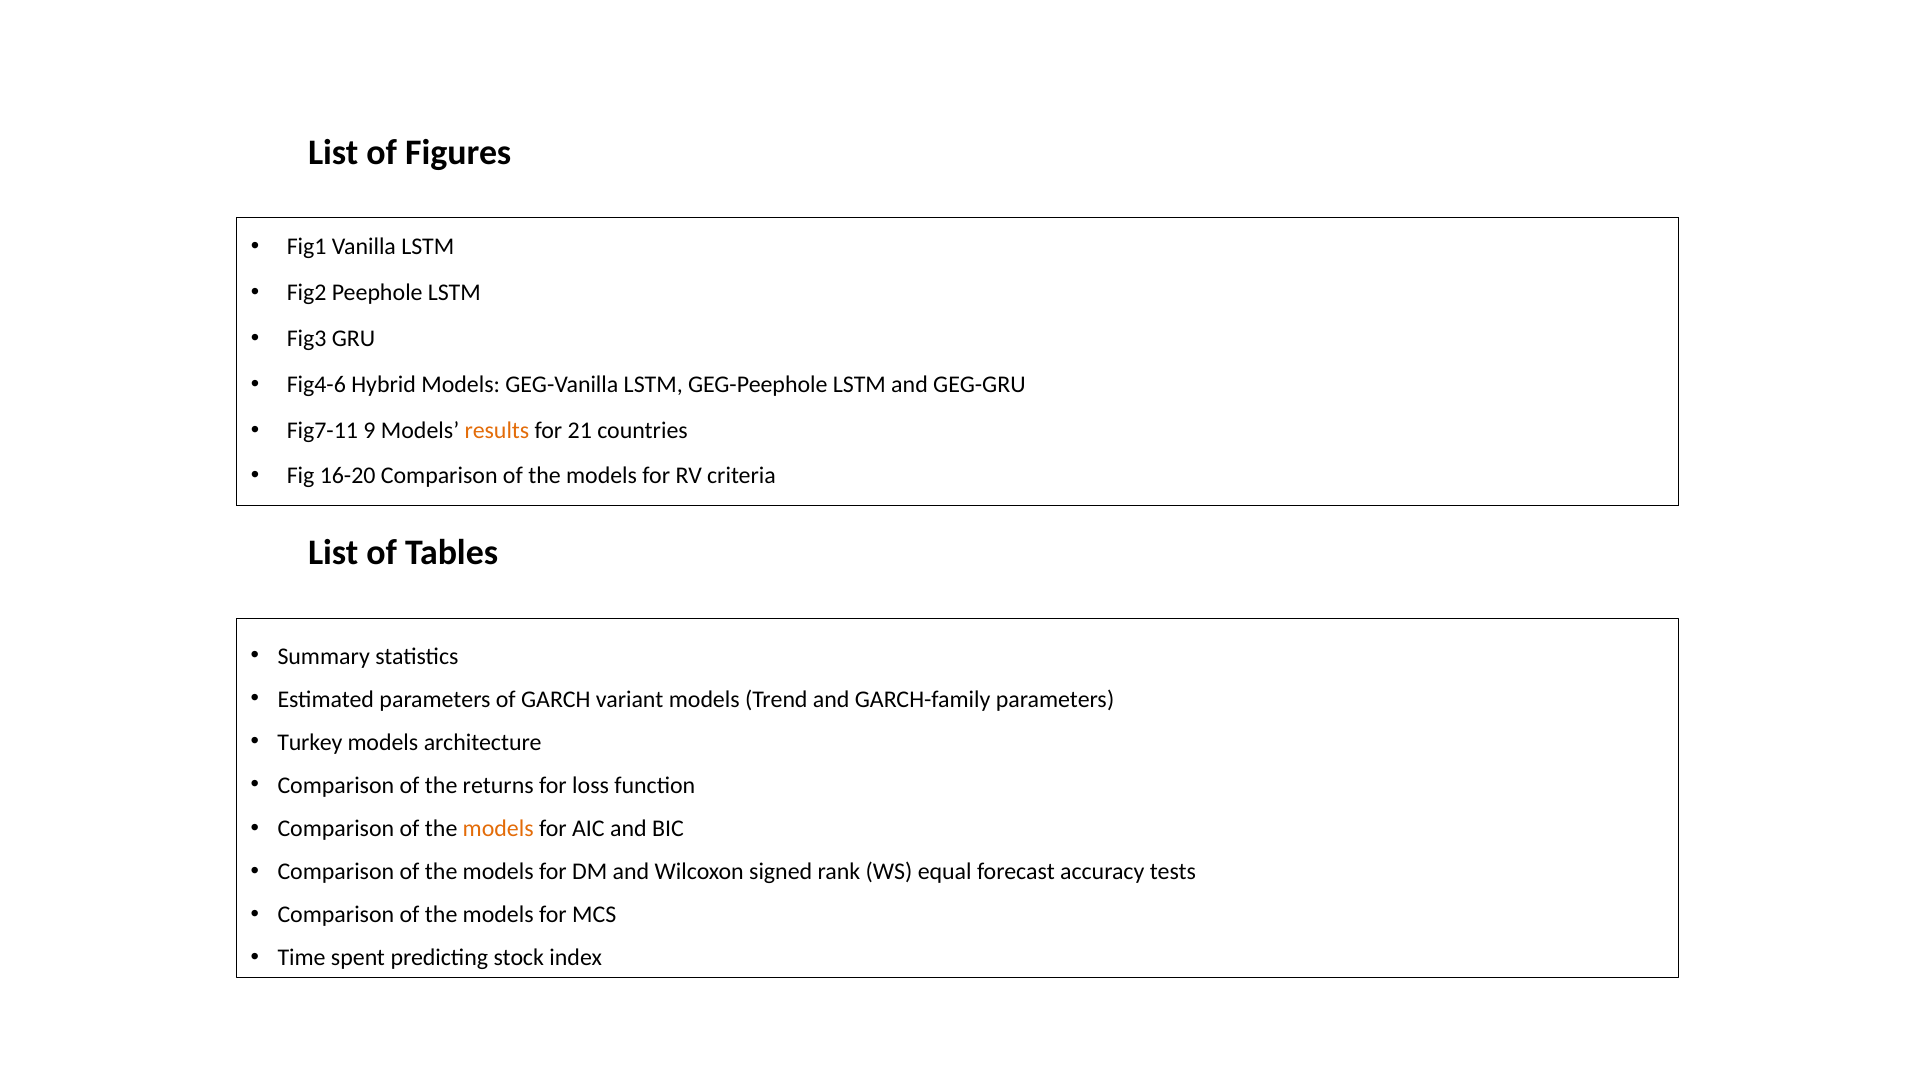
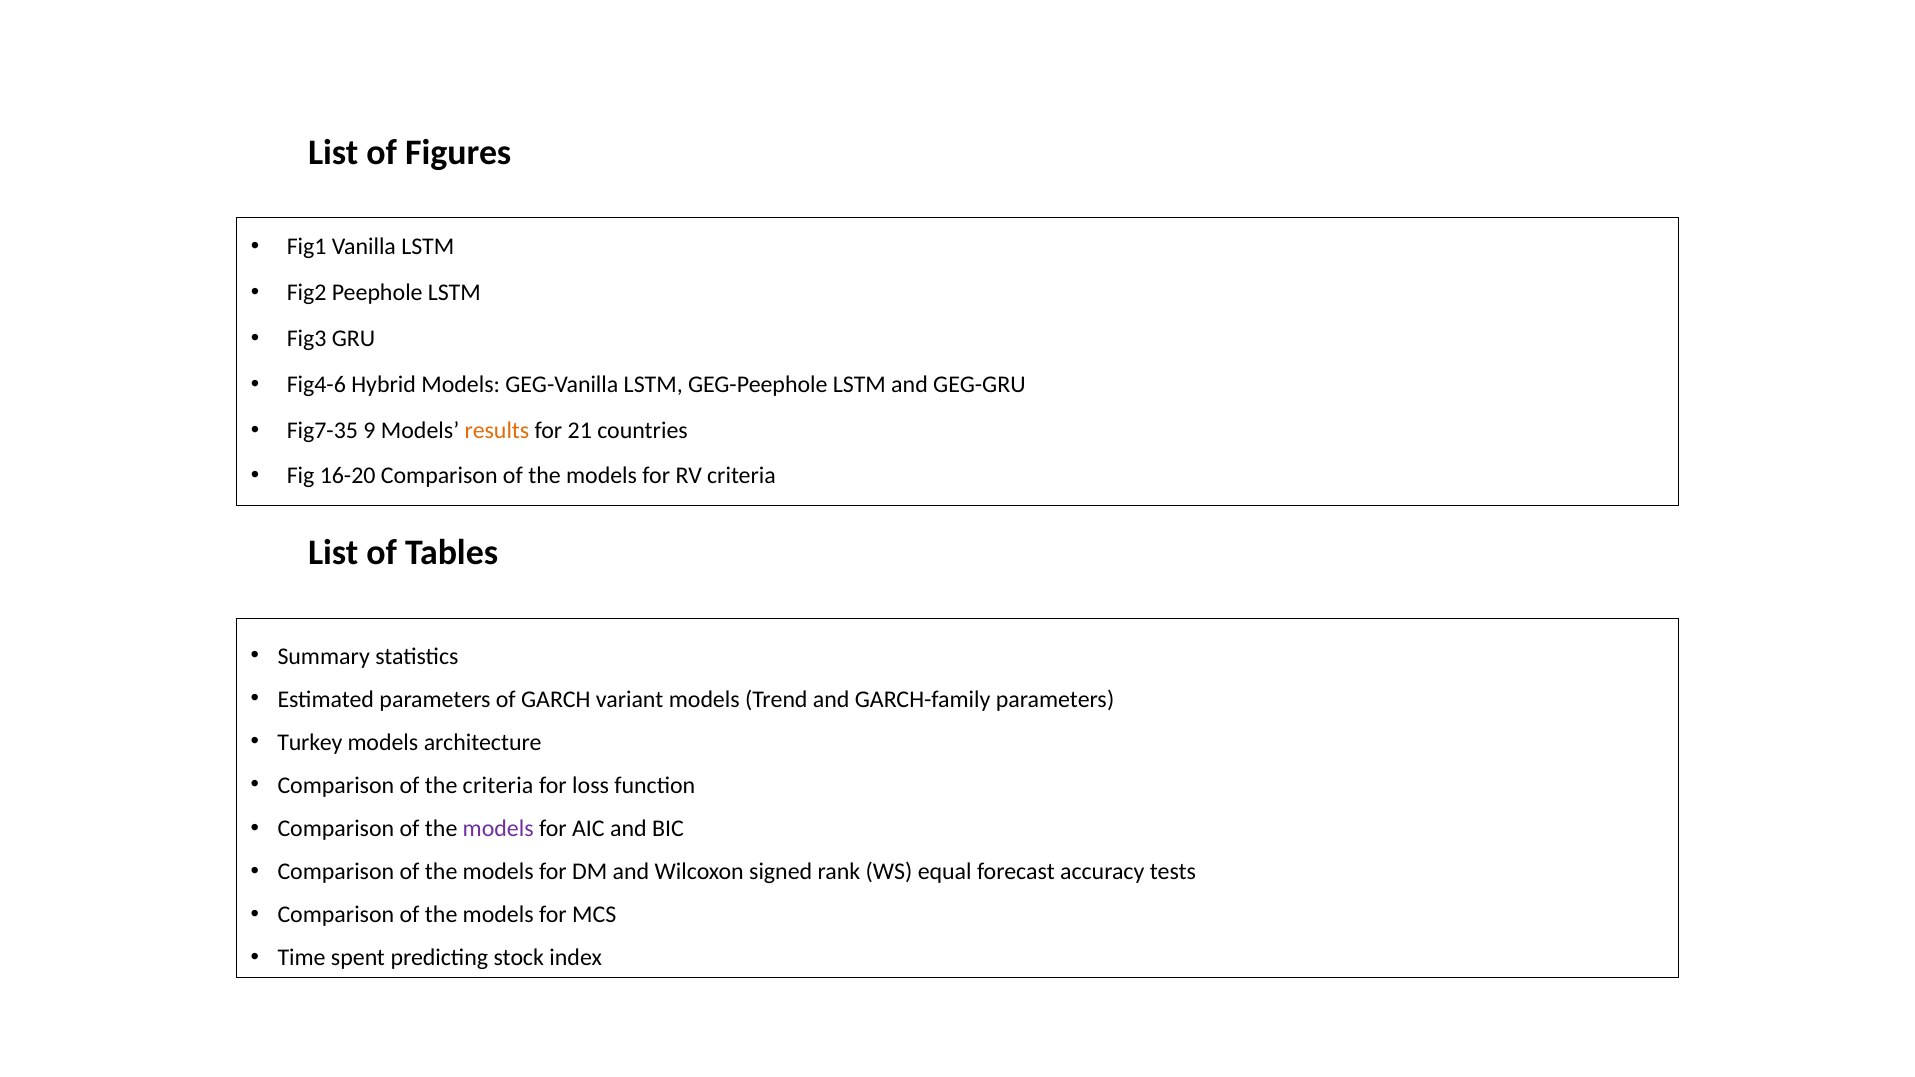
Fig7-11: Fig7-11 -> Fig7-35 (322, 430)
the returns: returns -> criteria (498, 785)
models colour: orange -> purple (498, 829)
